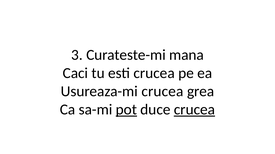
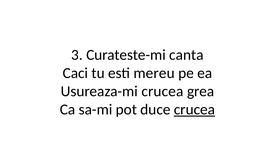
mana: mana -> canta (186, 55)
esti crucea: crucea -> mereu (154, 73)
pot underline: present -> none (126, 110)
